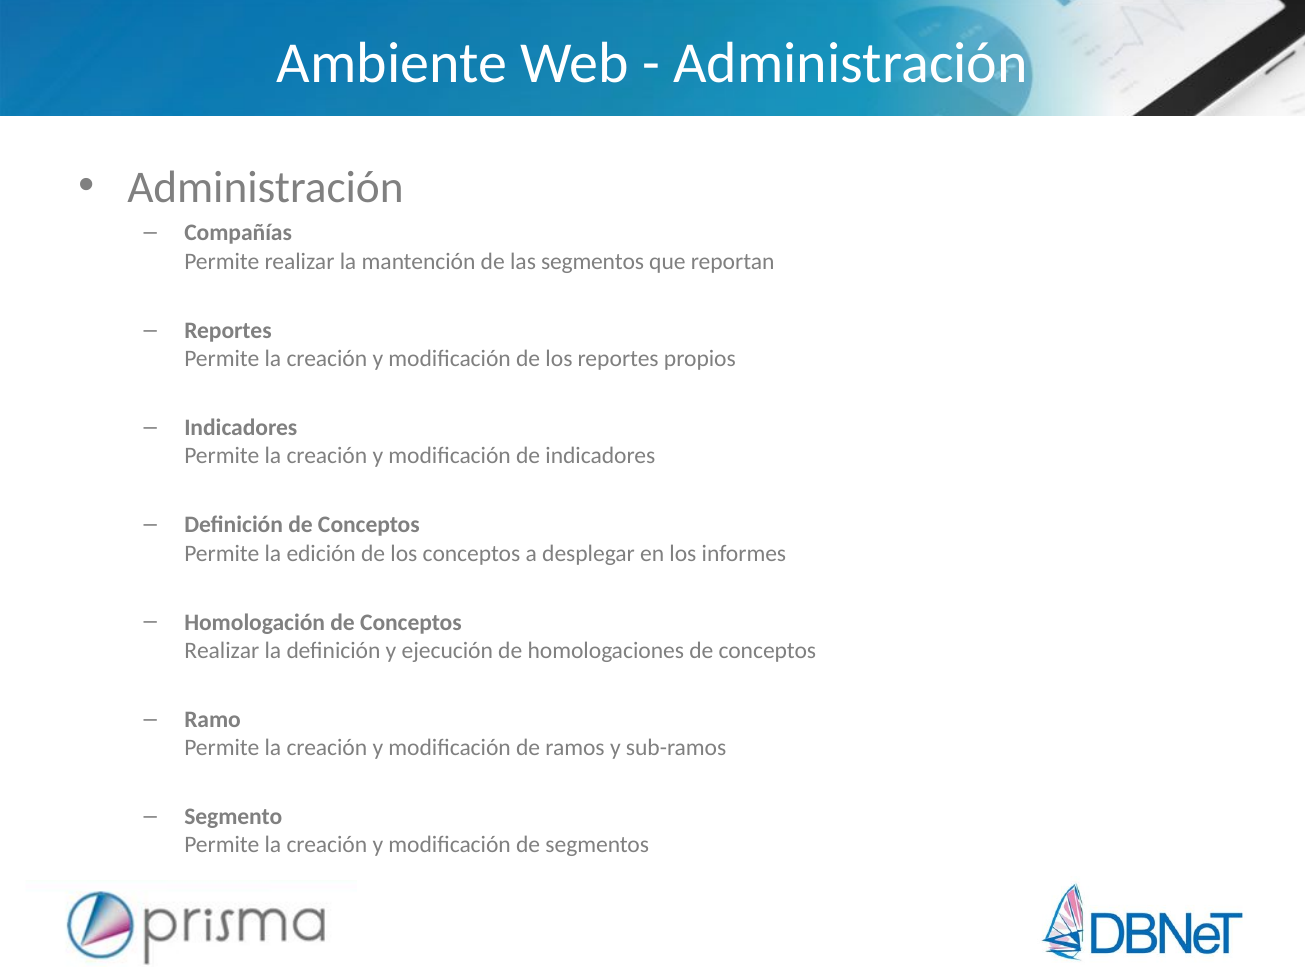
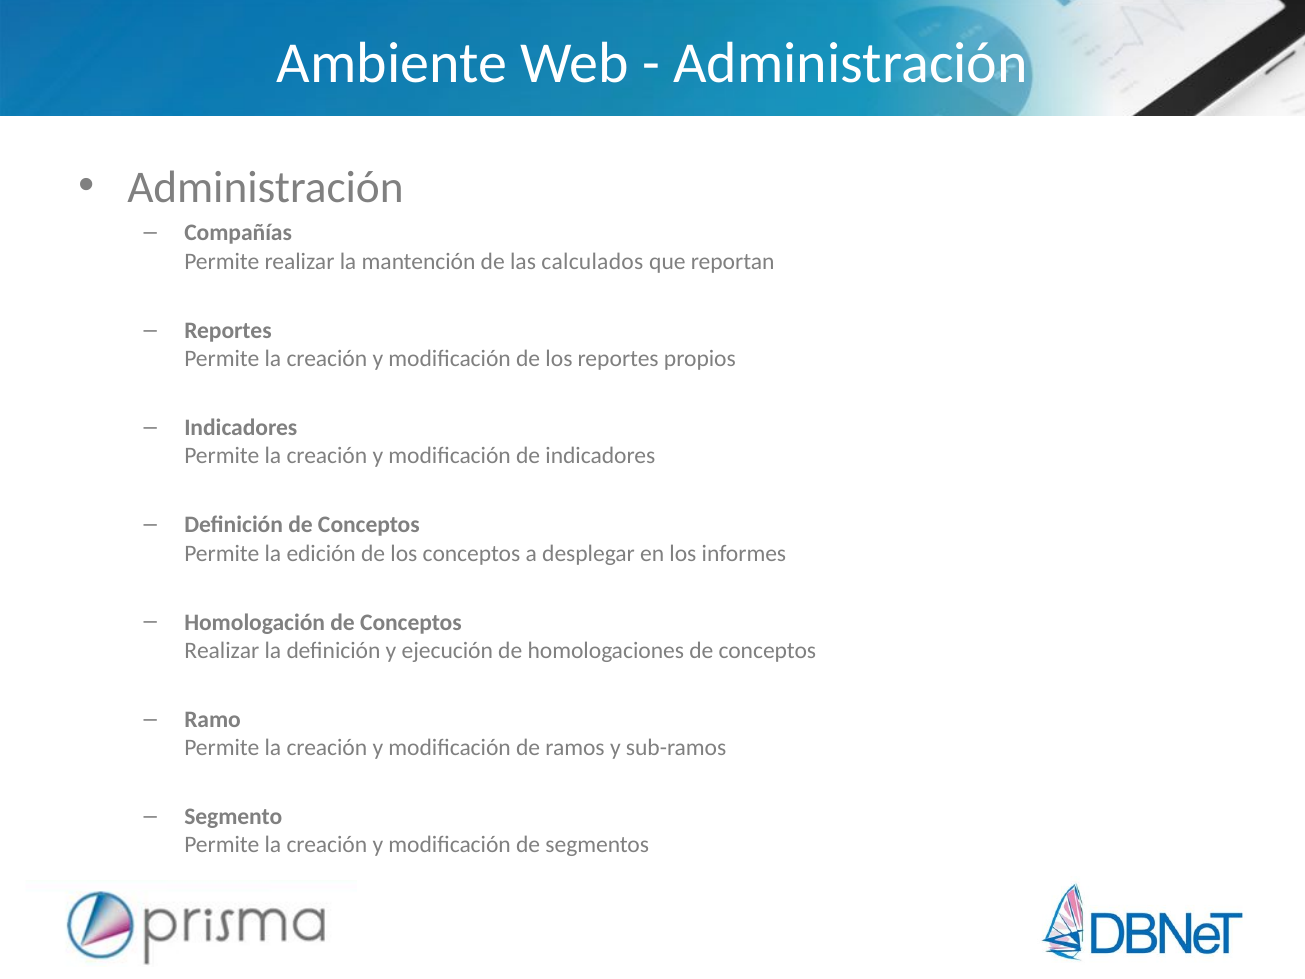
las segmentos: segmentos -> calculados (592, 261)
